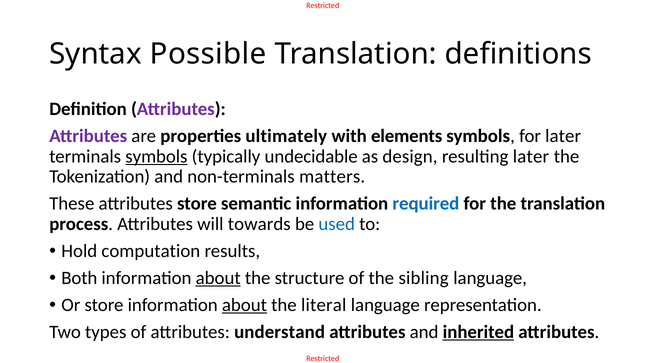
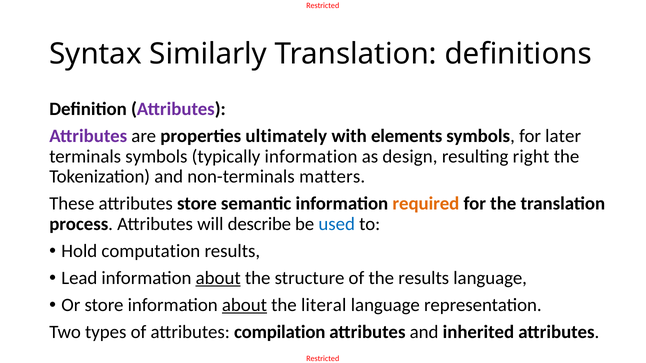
Possible: Possible -> Similarly (208, 54)
symbols underline: present -> none (156, 157)
typically undecidable: undecidable -> information (311, 157)
resulting later: later -> right (531, 157)
required colour: blue -> orange (426, 204)
towards: towards -> describe (259, 224)
Both: Both -> Lead (79, 278)
the sibling: sibling -> results (424, 278)
understand: understand -> compilation (280, 332)
inherited underline: present -> none (478, 332)
